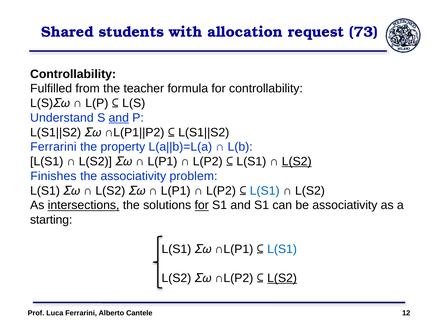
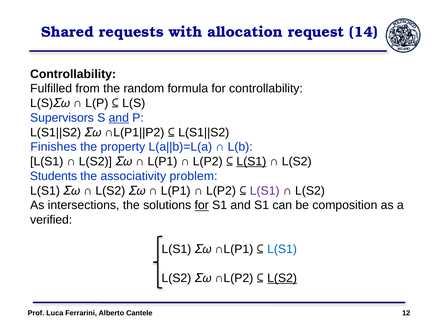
students: students -> requests (131, 32)
73: 73 -> 14 (363, 32)
teacher: teacher -> random (144, 89)
Understand: Understand -> Supervisors (62, 118)
Ferrarini: Ferrarini -> Finishes (53, 147)
L(S1 underline: none -> present (251, 162)
L(S2 underline: present -> none (297, 162)
Finishes: Finishes -> Students (54, 176)
L(S1 colour: blue -> purple (265, 191)
intersections underline: present -> none (84, 206)
be associativity: associativity -> composition (345, 206)
starting: starting -> verified (51, 220)
